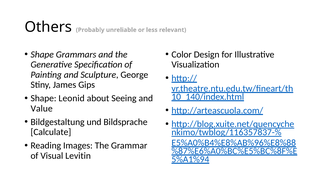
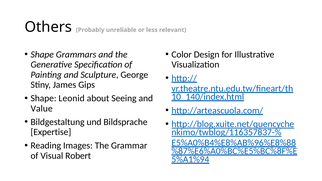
Calculate: Calculate -> Expertise (51, 132)
Levitin: Levitin -> Robert (78, 156)
